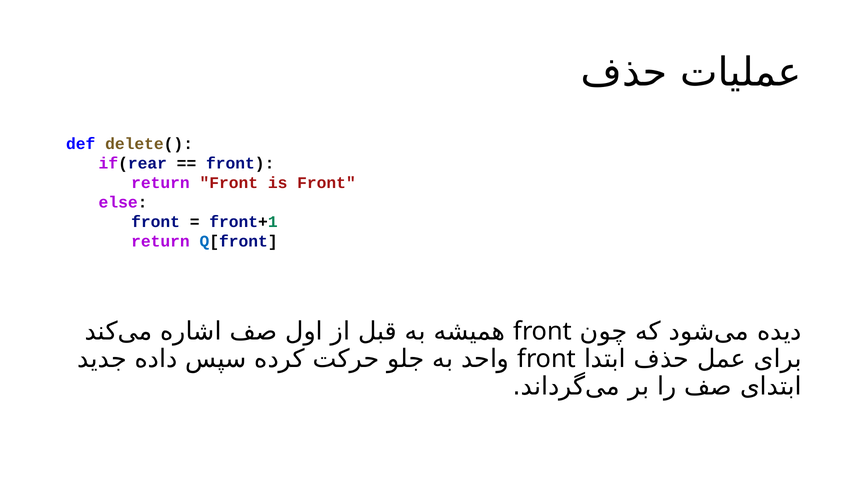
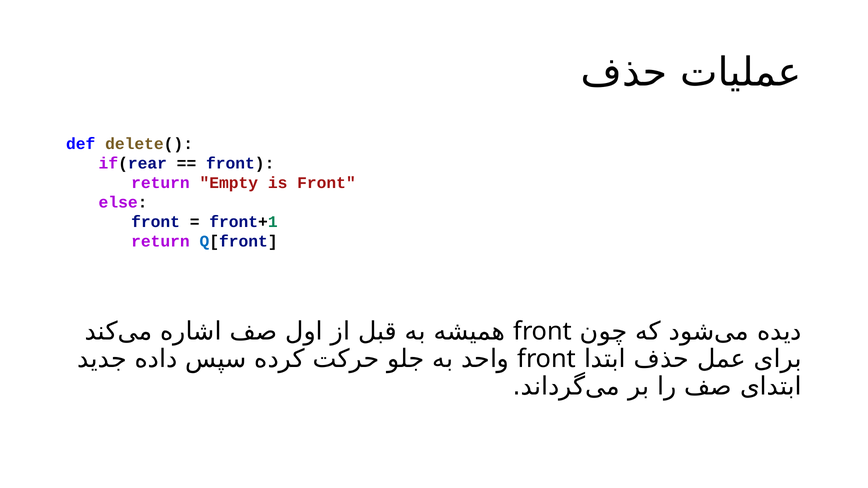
return Front: Front -> Empty (229, 183)
